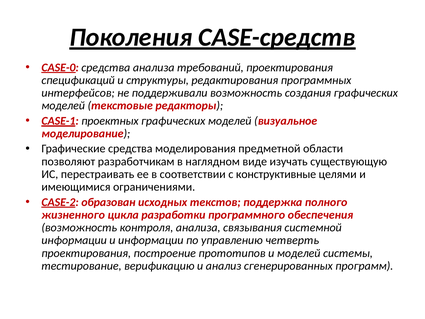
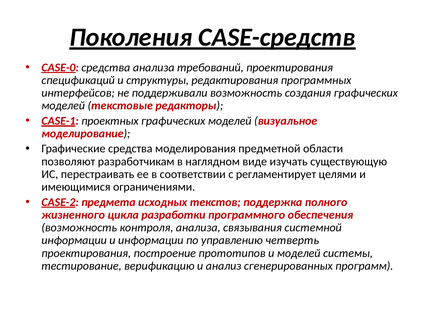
конструктивные: конструктивные -> регламентирует (276, 174)
образован: образован -> предмета (108, 202)
